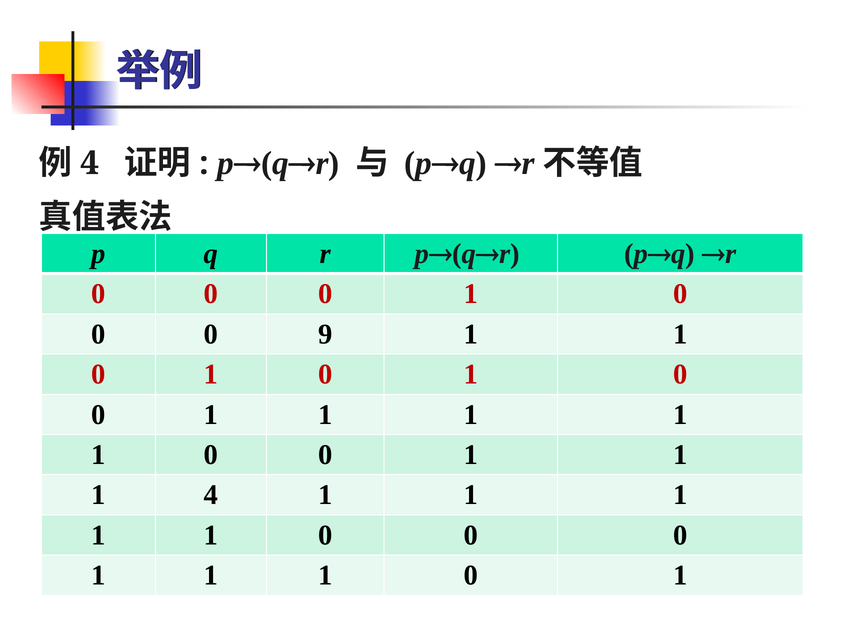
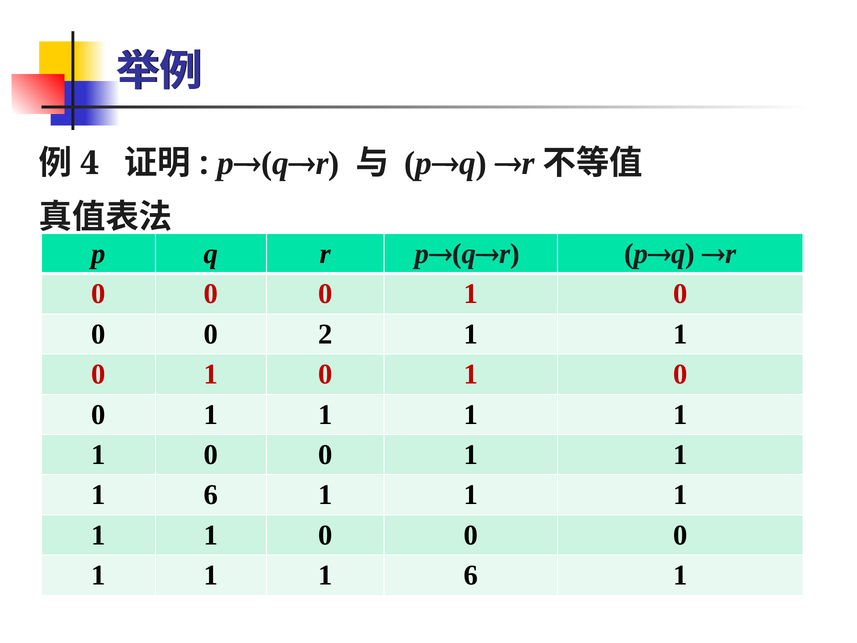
9: 9 -> 2 (325, 334)
4: 4 -> 6 (211, 495)
0: 0 -> 6 (471, 575)
